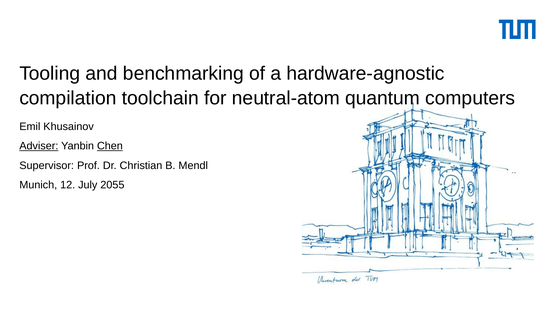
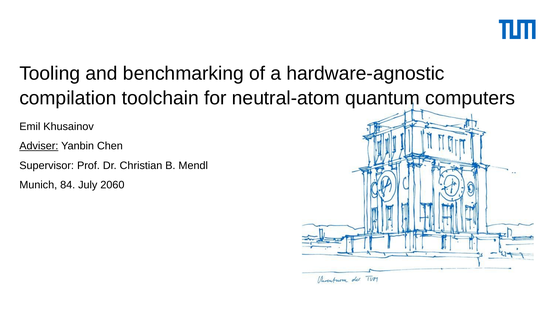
Chen underline: present -> none (110, 146)
12: 12 -> 84 (68, 185)
2055: 2055 -> 2060 (112, 185)
